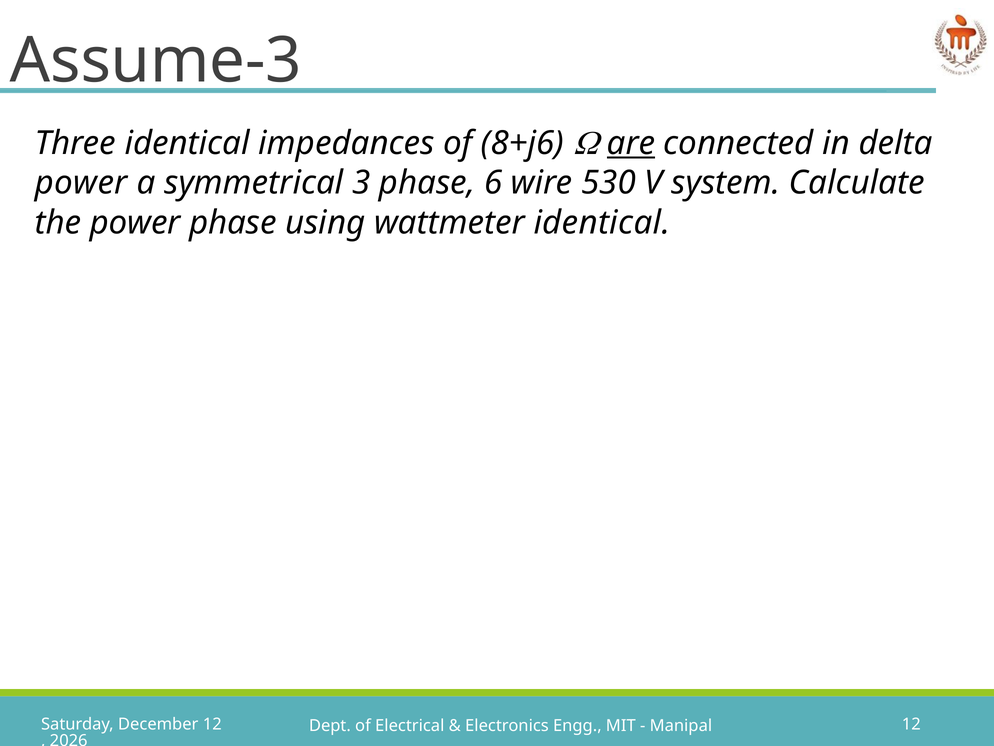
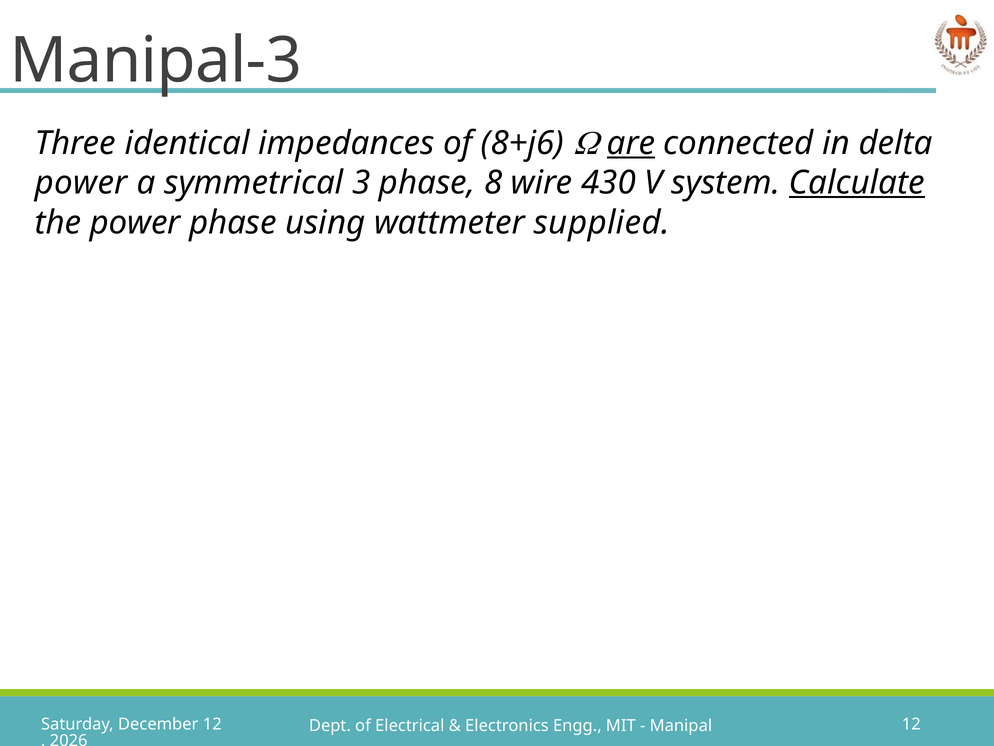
Assume-3: Assume-3 -> Manipal-3 (156, 61)
6: 6 -> 8 (493, 183)
530: 530 -> 430 (608, 183)
Calculate underline: none -> present (857, 183)
wattmeter identical: identical -> supplied (602, 223)
